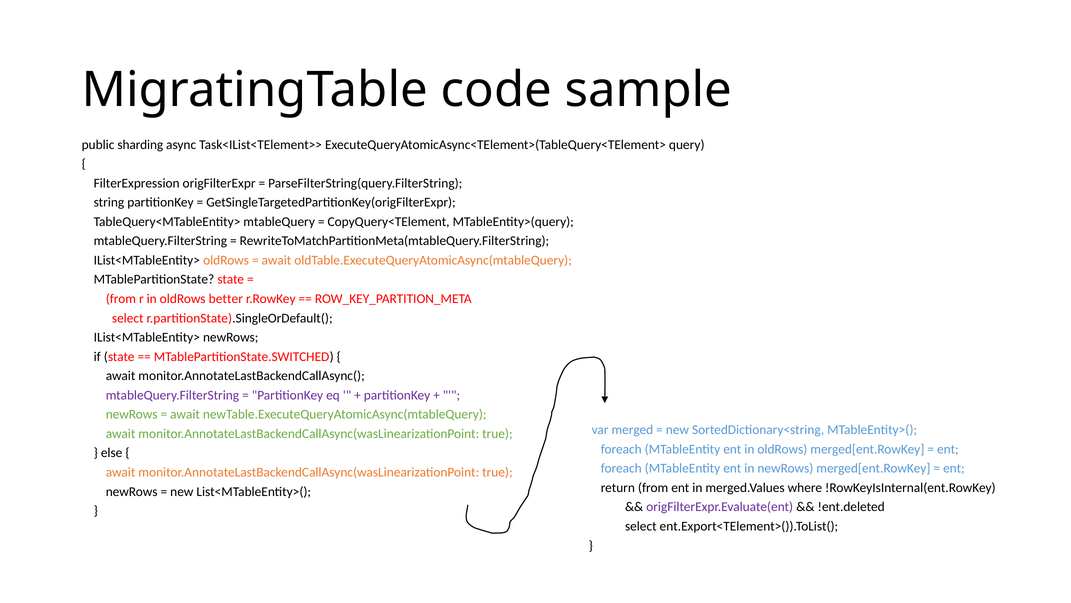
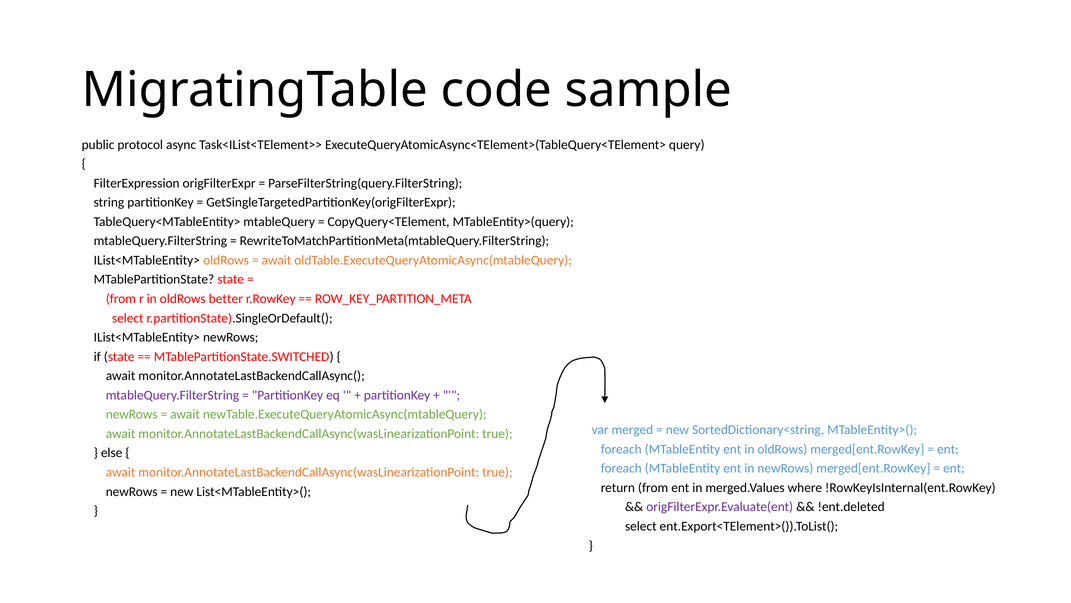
sharding: sharding -> protocol (140, 144)
